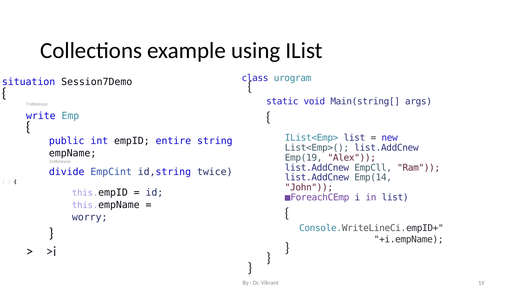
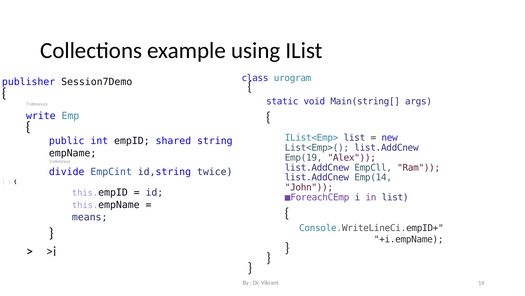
situation: situation -> publisher (29, 82)
entire: entire -> shared (173, 141)
worry: worry -> means (90, 217)
